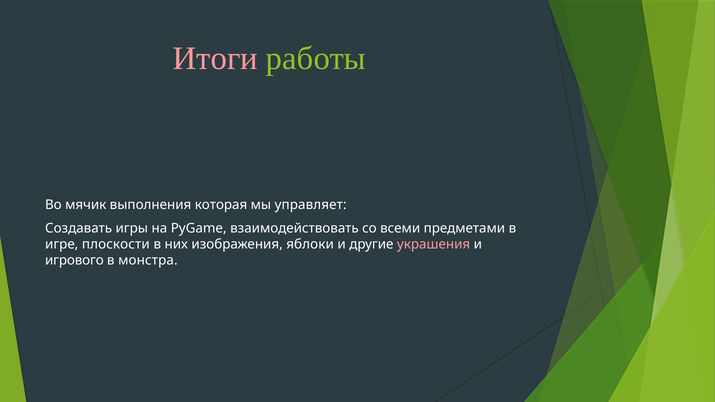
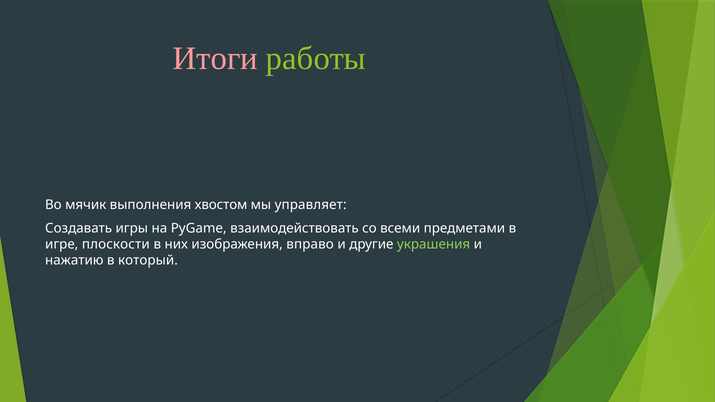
которая: которая -> хвостом (221, 205)
яблоки: яблоки -> вправо (310, 244)
украшения colour: pink -> light green (434, 244)
игрового: игрового -> нажатию (74, 260)
монстра: монстра -> который (148, 260)
